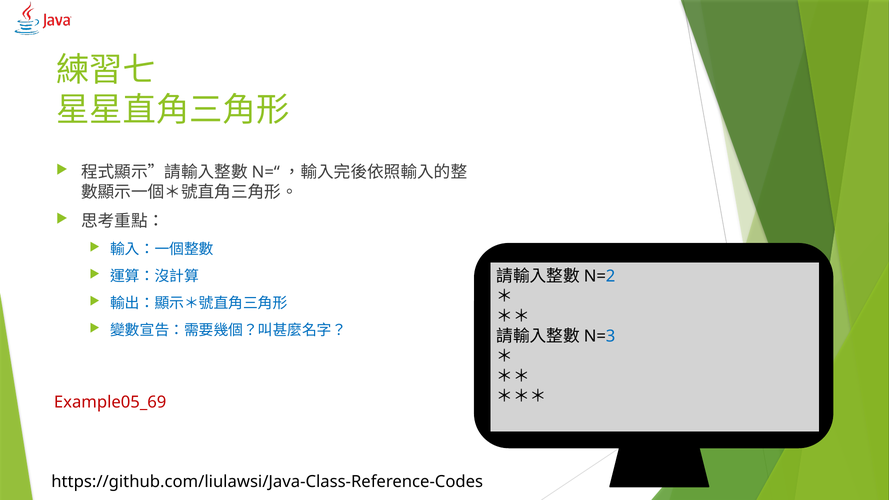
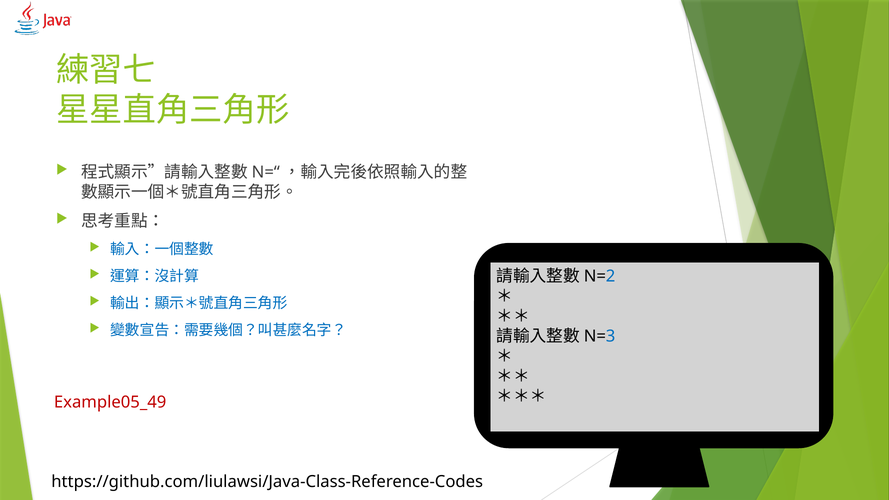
Example05_69: Example05_69 -> Example05_49 (110, 402)
